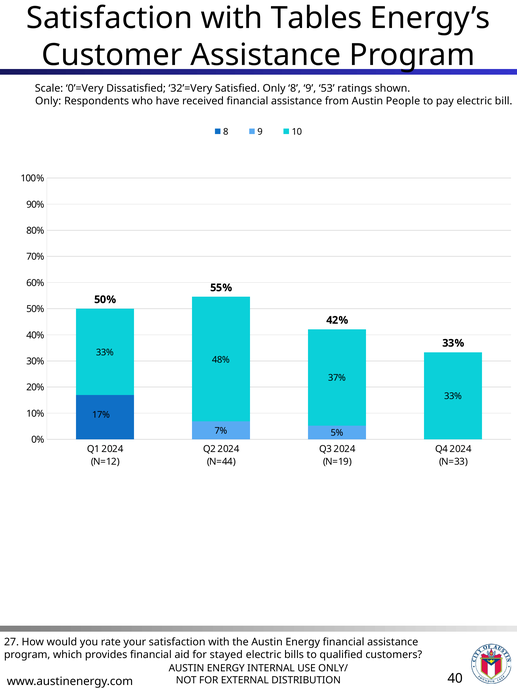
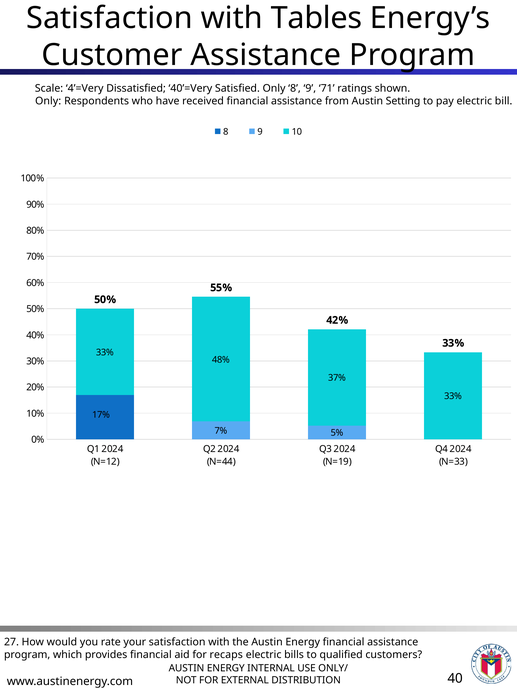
0’=Very: 0’=Very -> 4’=Very (85, 88)
32’=Very: 32’=Very -> 40’=Very (190, 88)
53: 53 -> 71 (327, 88)
People: People -> Setting (403, 101)
stayed: stayed -> recaps (226, 655)
